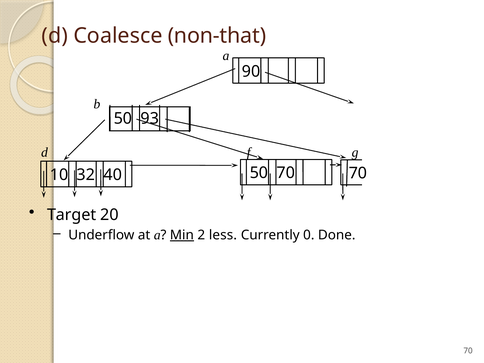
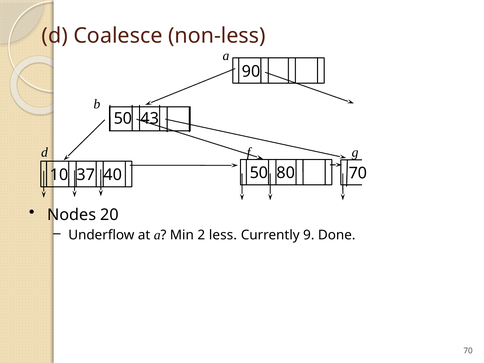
non-that: non-that -> non-less (217, 36)
93: 93 -> 43 (150, 119)
50 70: 70 -> 80 (286, 173)
32: 32 -> 37 (86, 175)
Target: Target -> Nodes (72, 215)
Min underline: present -> none (182, 235)
0: 0 -> 9 (309, 235)
